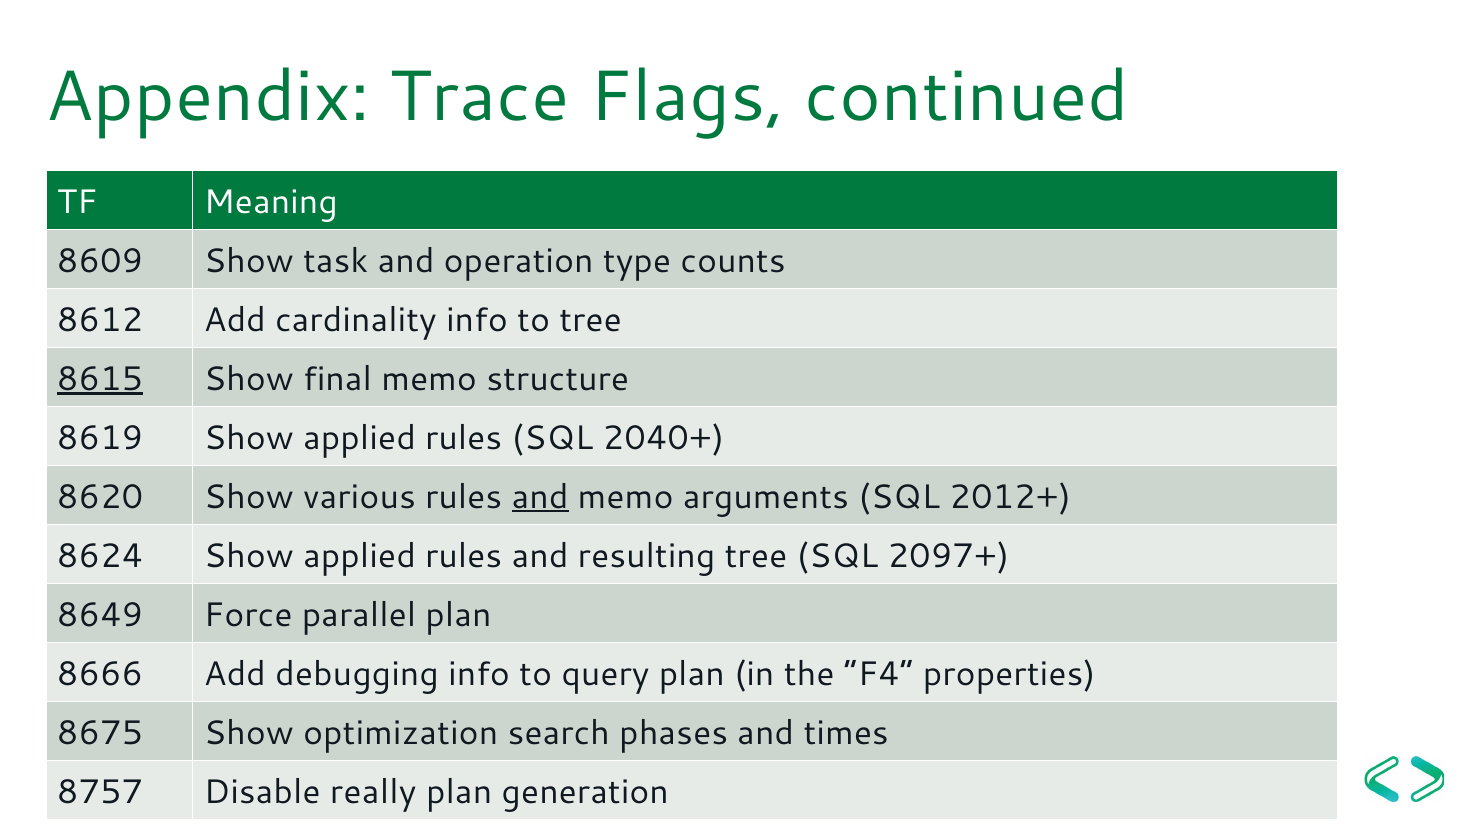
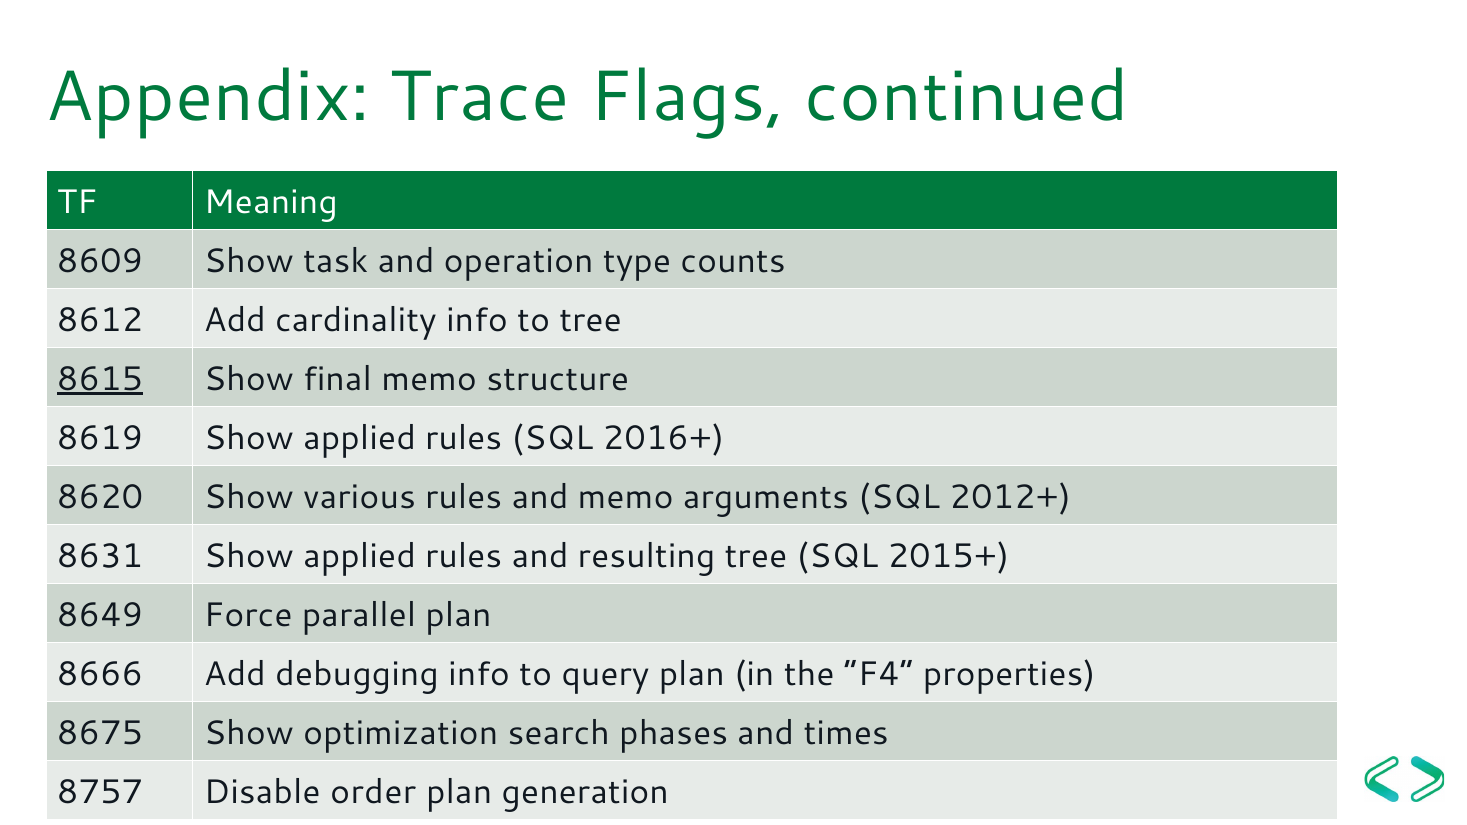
2040+: 2040+ -> 2016+ (664, 438)
and underline: present -> none (540, 497)
8624: 8624 -> 8631 (100, 556)
2097+: 2097+ -> 2015+ (949, 556)
really: really -> order (373, 792)
